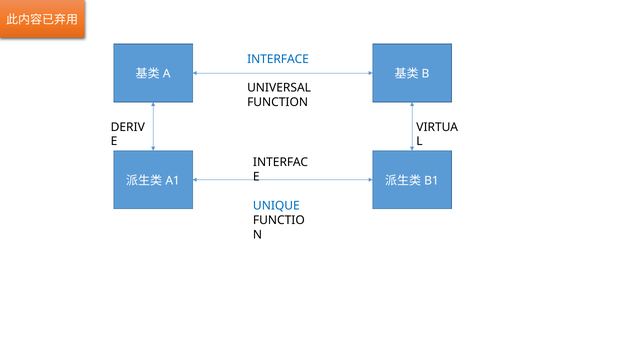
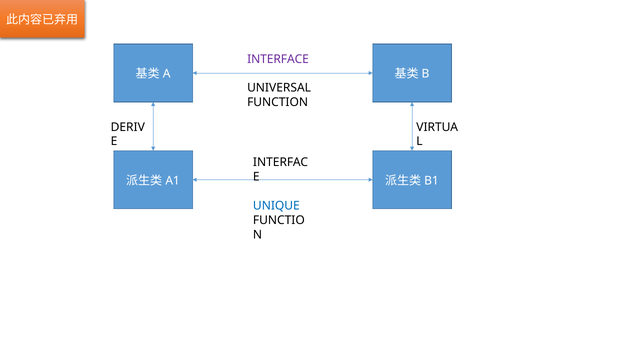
INTERFACE colour: blue -> purple (278, 59)
